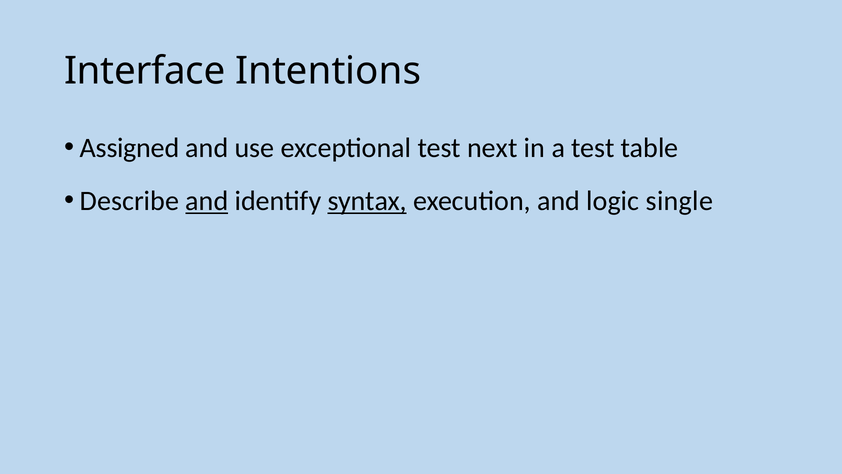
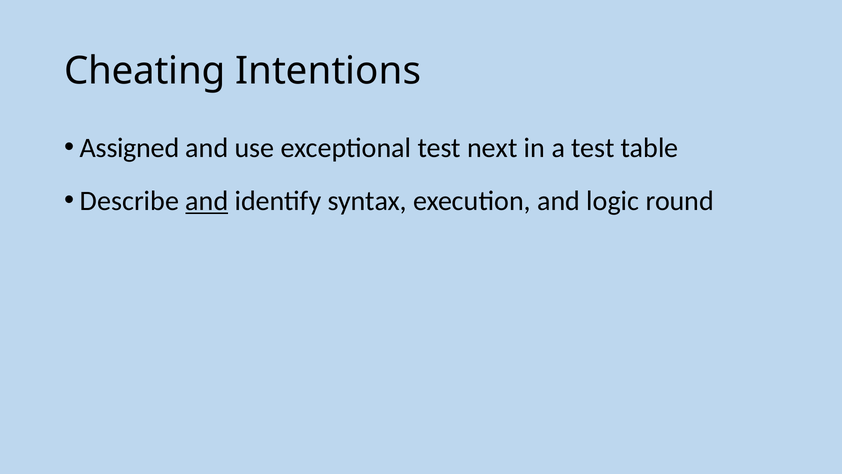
Interface: Interface -> Cheating (145, 71)
syntax underline: present -> none (367, 201)
single: single -> round (680, 201)
